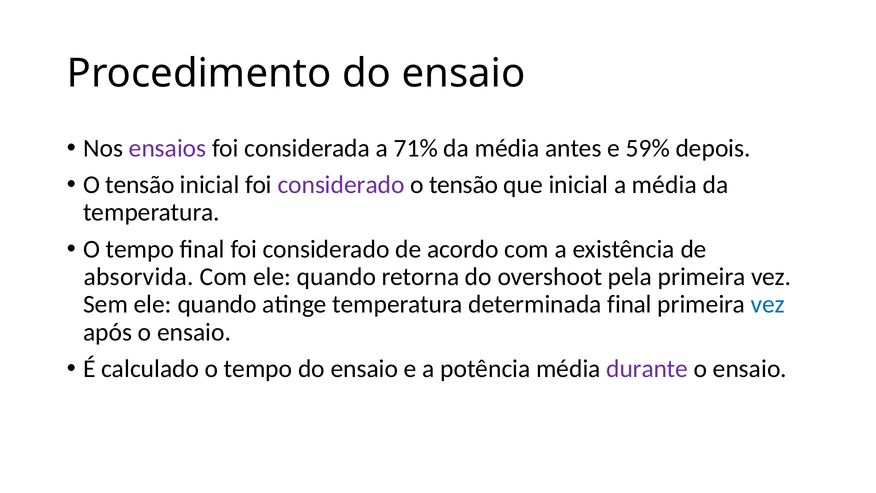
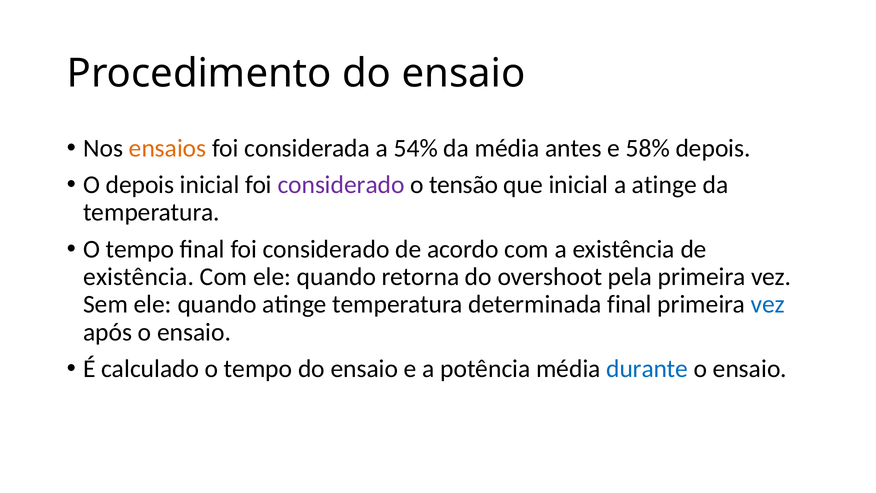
ensaios colour: purple -> orange (168, 148)
71%: 71% -> 54% (416, 148)
59%: 59% -> 58% (648, 148)
tensão: tensão -> depois (140, 185)
a média: média -> atinge (665, 185)
absorvida: absorvida -> existência (139, 277)
durante colour: purple -> blue (647, 369)
